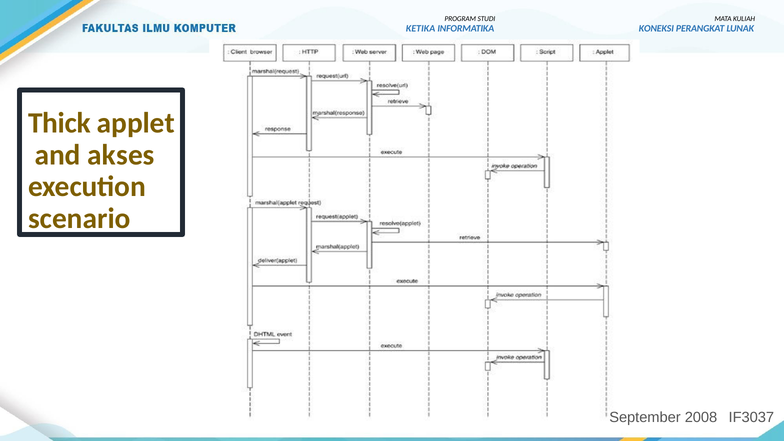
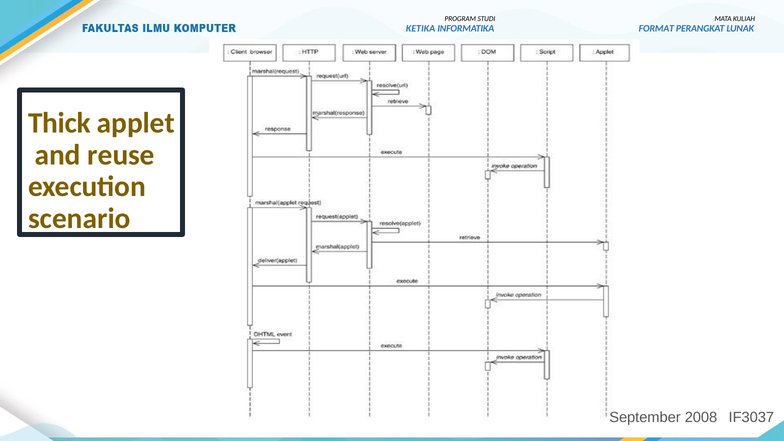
KONEKSI: KONEKSI -> FORMAT (656, 29)
akses: akses -> reuse (121, 155)
